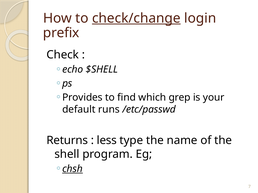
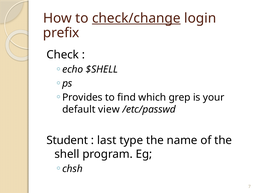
runs: runs -> view (109, 110)
Returns: Returns -> Student (67, 141)
less: less -> last (107, 141)
chsh underline: present -> none (72, 169)
